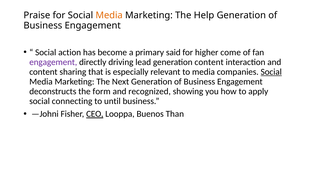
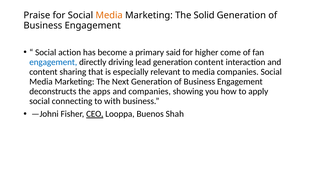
Help: Help -> Solid (204, 15)
engagement colour: purple -> blue (53, 62)
Social underline: present -> none (271, 72)
form: form -> apps (102, 91)
and recognized: recognized -> companies (150, 91)
until: until -> with (112, 101)
Than: Than -> Shah (175, 114)
